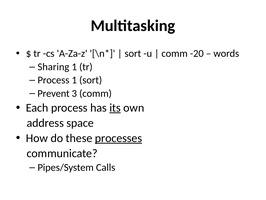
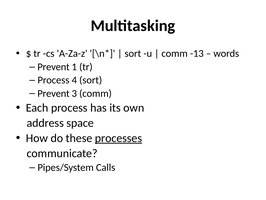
-20: -20 -> -13 (197, 53)
Sharing: Sharing -> Prevent (54, 67)
Process 1: 1 -> 4 (74, 80)
its underline: present -> none (115, 107)
